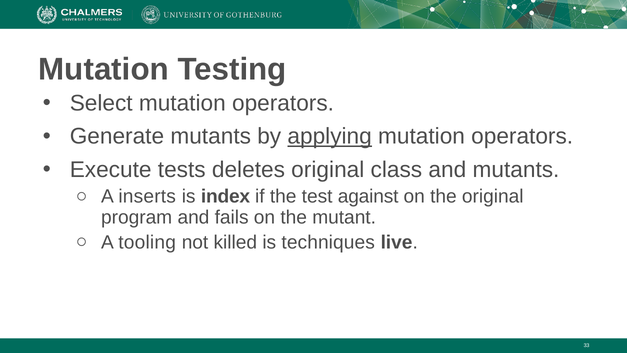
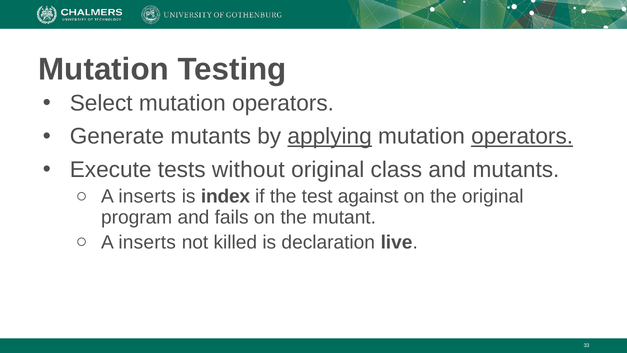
operators underline: none -> present (522, 136)
deletes: deletes -> without (248, 169)
tooling: tooling -> inserts (147, 242)
techniques: techniques -> declaration (328, 242)
